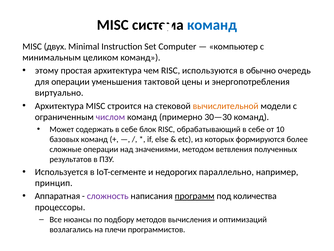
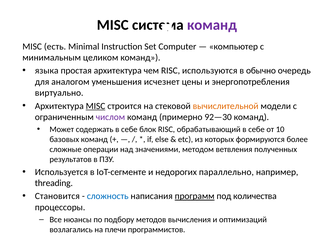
команд colour: blue -> purple (212, 25)
двух: двух -> есть (55, 46)
этому: этому -> языка (47, 70)
для операции: операции -> аналогом (70, 82)
тактовой: тактовой -> исчезнет (162, 82)
MISC underline: none -> present (96, 106)
30—30: 30—30 -> 92—30 (218, 117)
принцип: принцип -> threading (54, 183)
Аппаратная: Аппаратная -> Становится (57, 196)
сложность colour: purple -> blue (108, 196)
